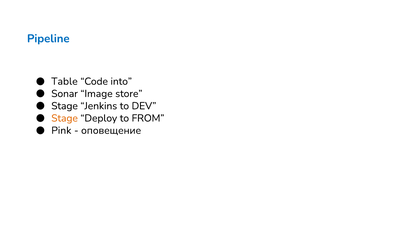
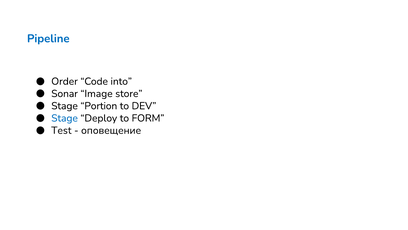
Table: Table -> Order (65, 81)
Jenkins: Jenkins -> Portion (99, 106)
Stage colour: orange -> blue (65, 118)
FROM: FROM -> FORM (148, 118)
Pink: Pink -> Test (61, 130)
